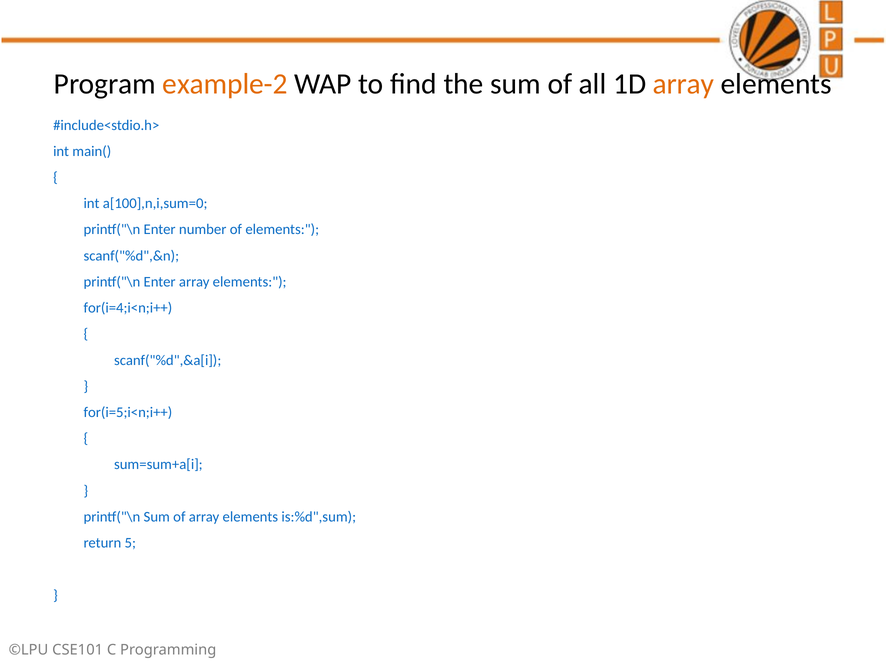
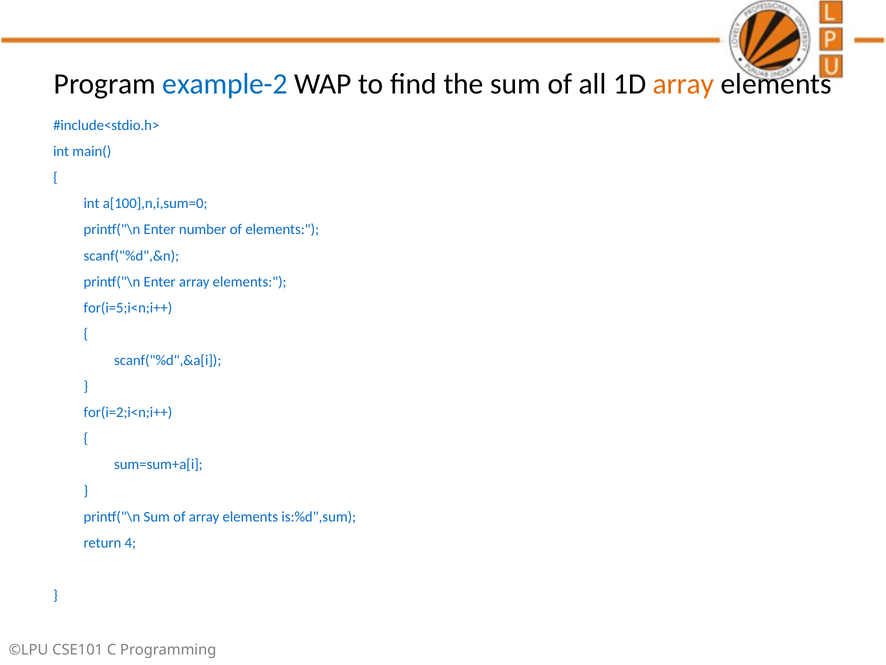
example-2 colour: orange -> blue (225, 84)
for(i=4;i<n;i++: for(i=4;i<n;i++ -> for(i=5;i<n;i++ (128, 308)
for(i=5;i<n;i++: for(i=5;i<n;i++ -> for(i=2;i<n;i++ (128, 412)
5: 5 -> 4 (130, 543)
